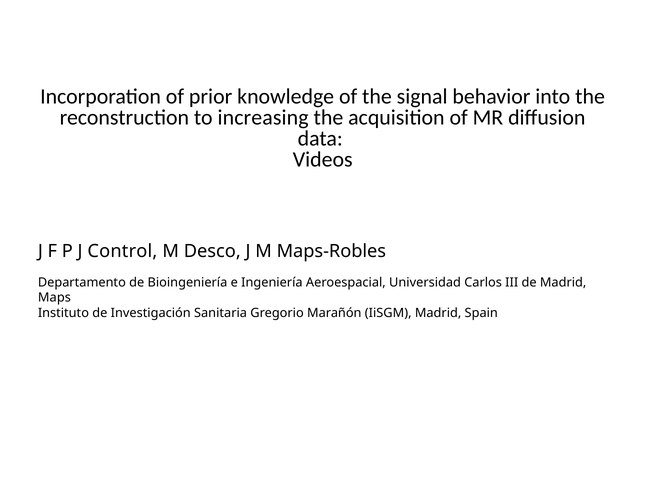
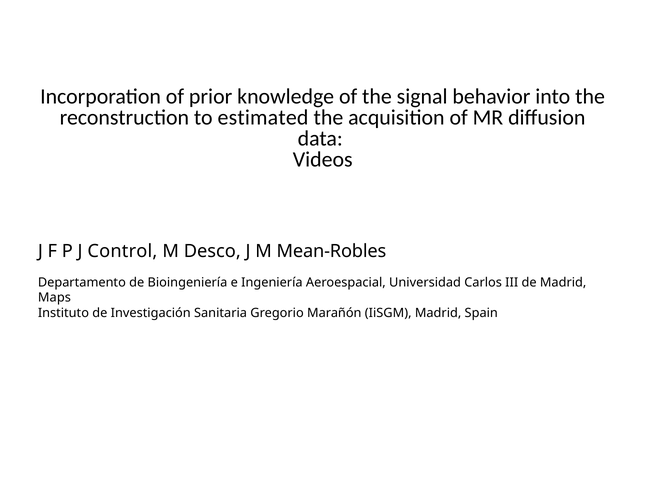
increasing: increasing -> estimated (263, 117)
Maps-Robles: Maps-Robles -> Mean-Robles (331, 251)
